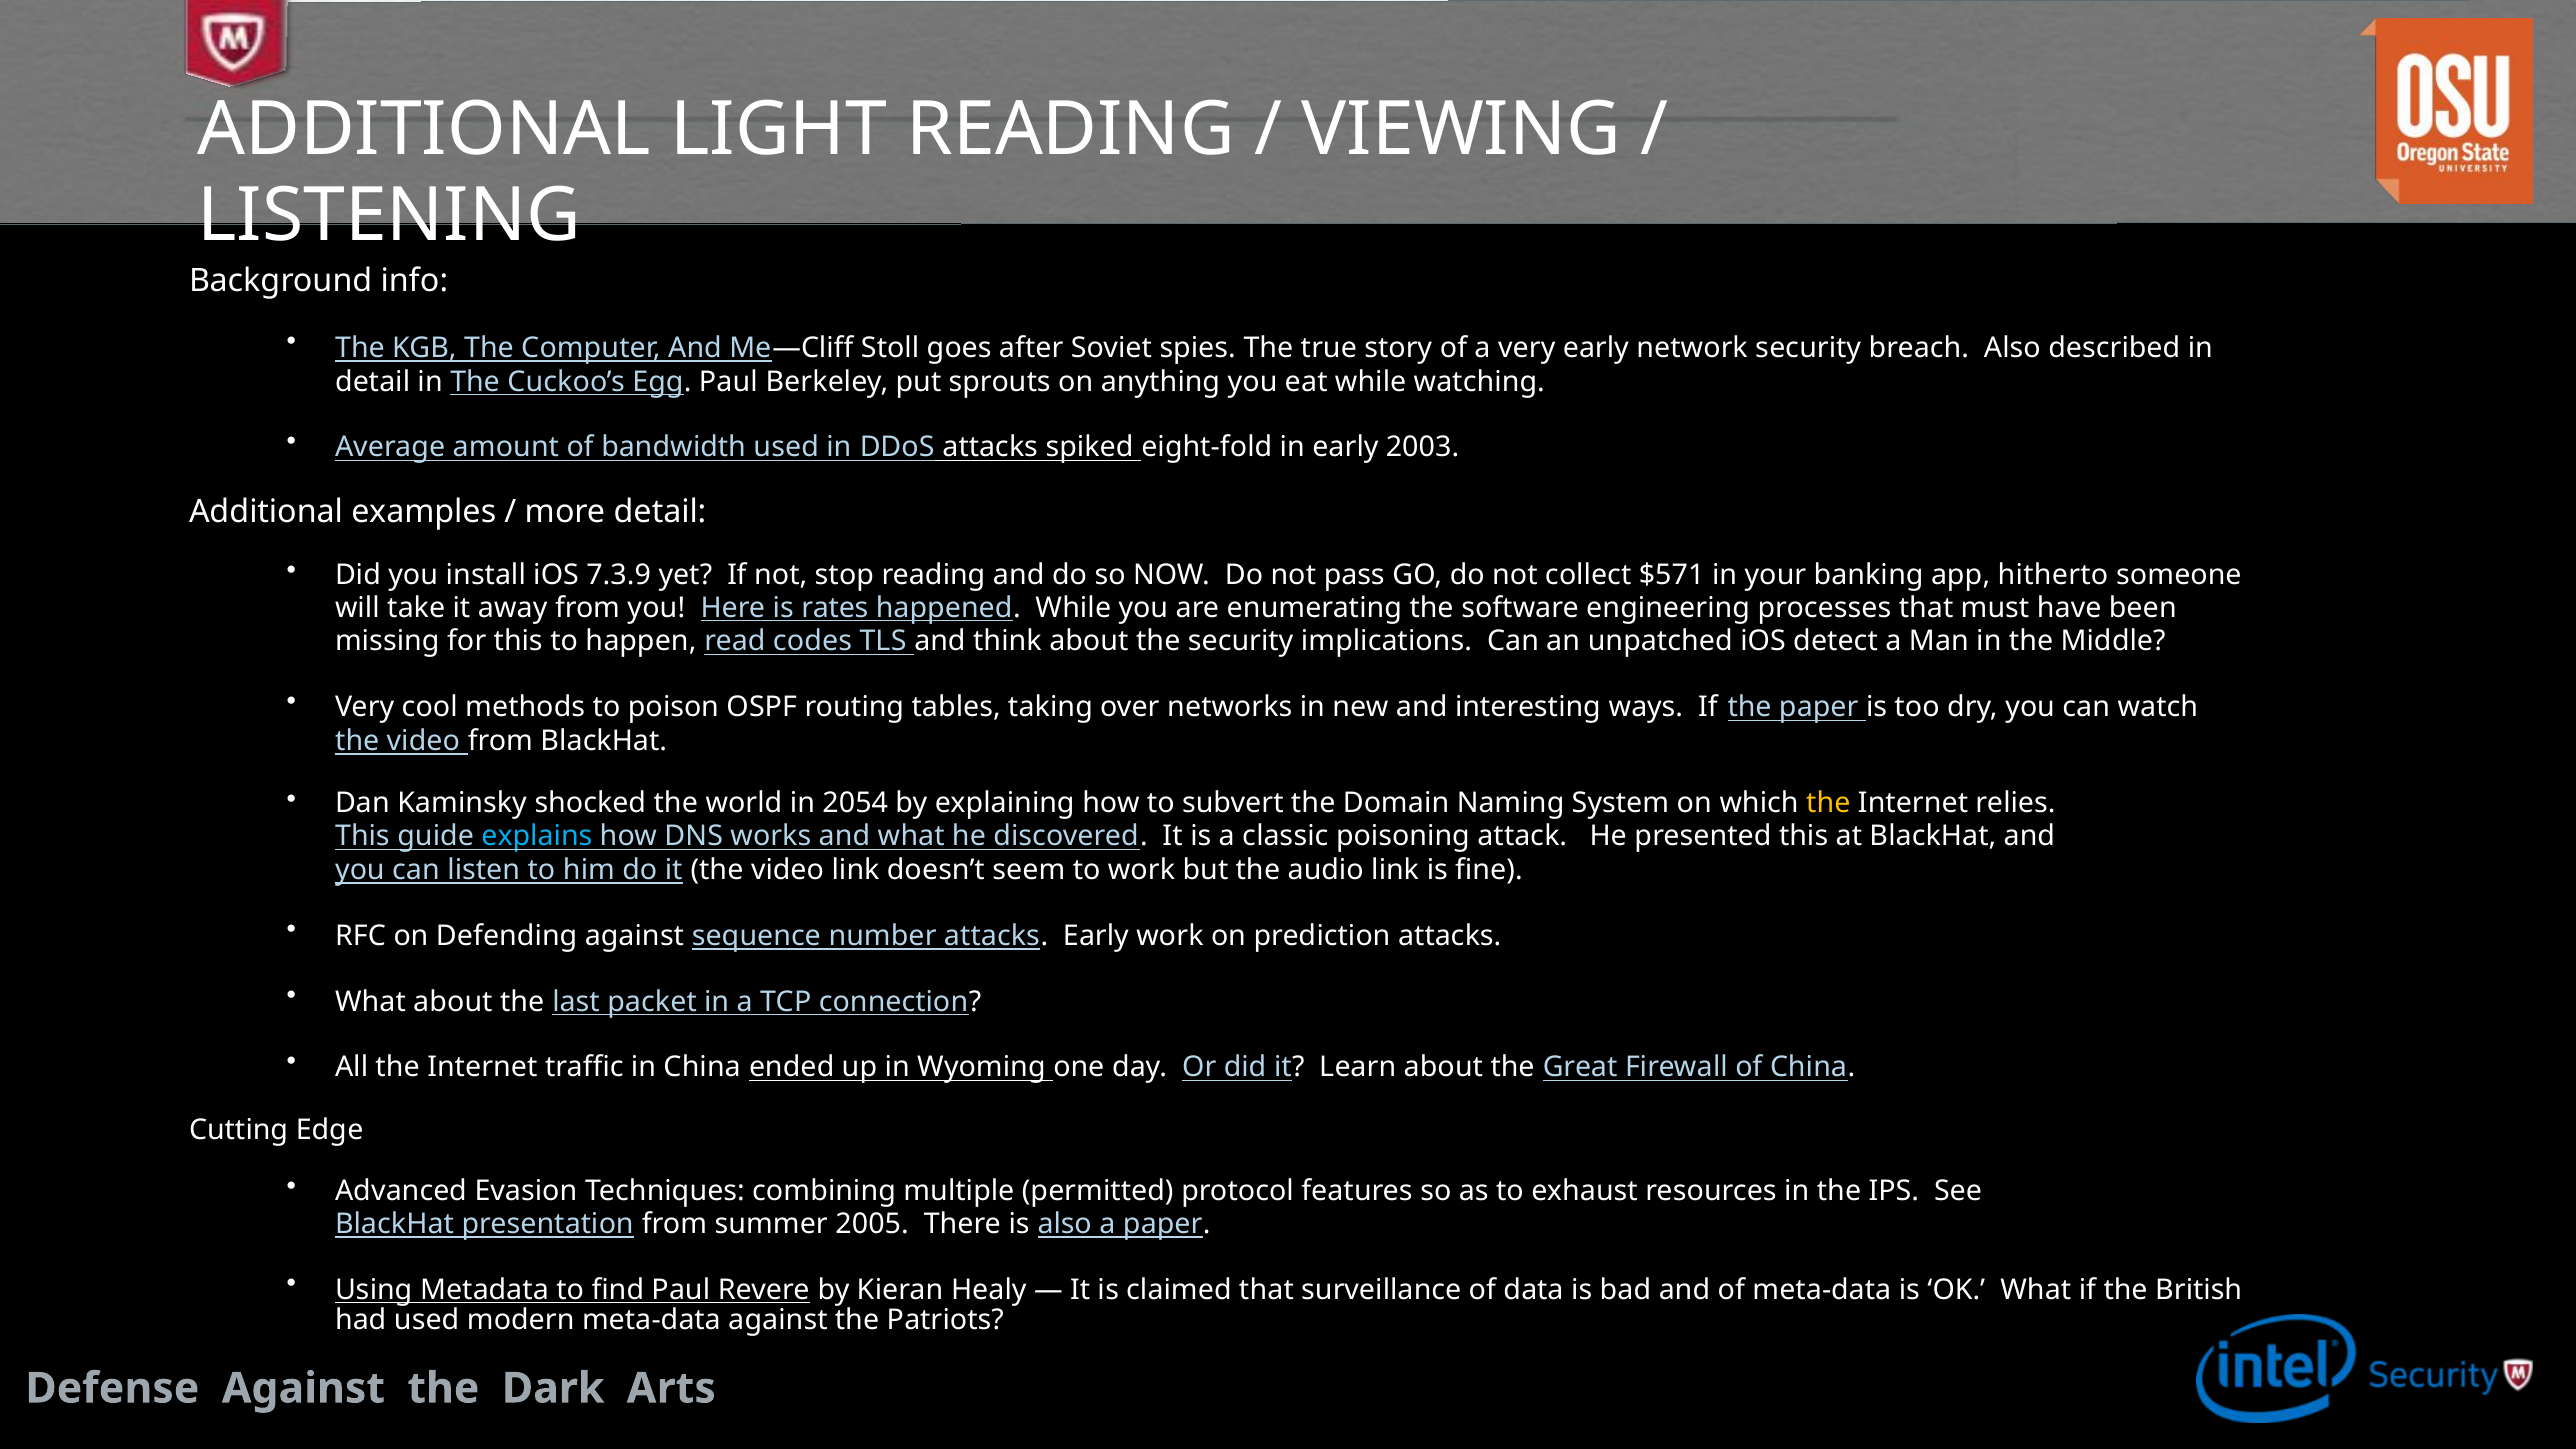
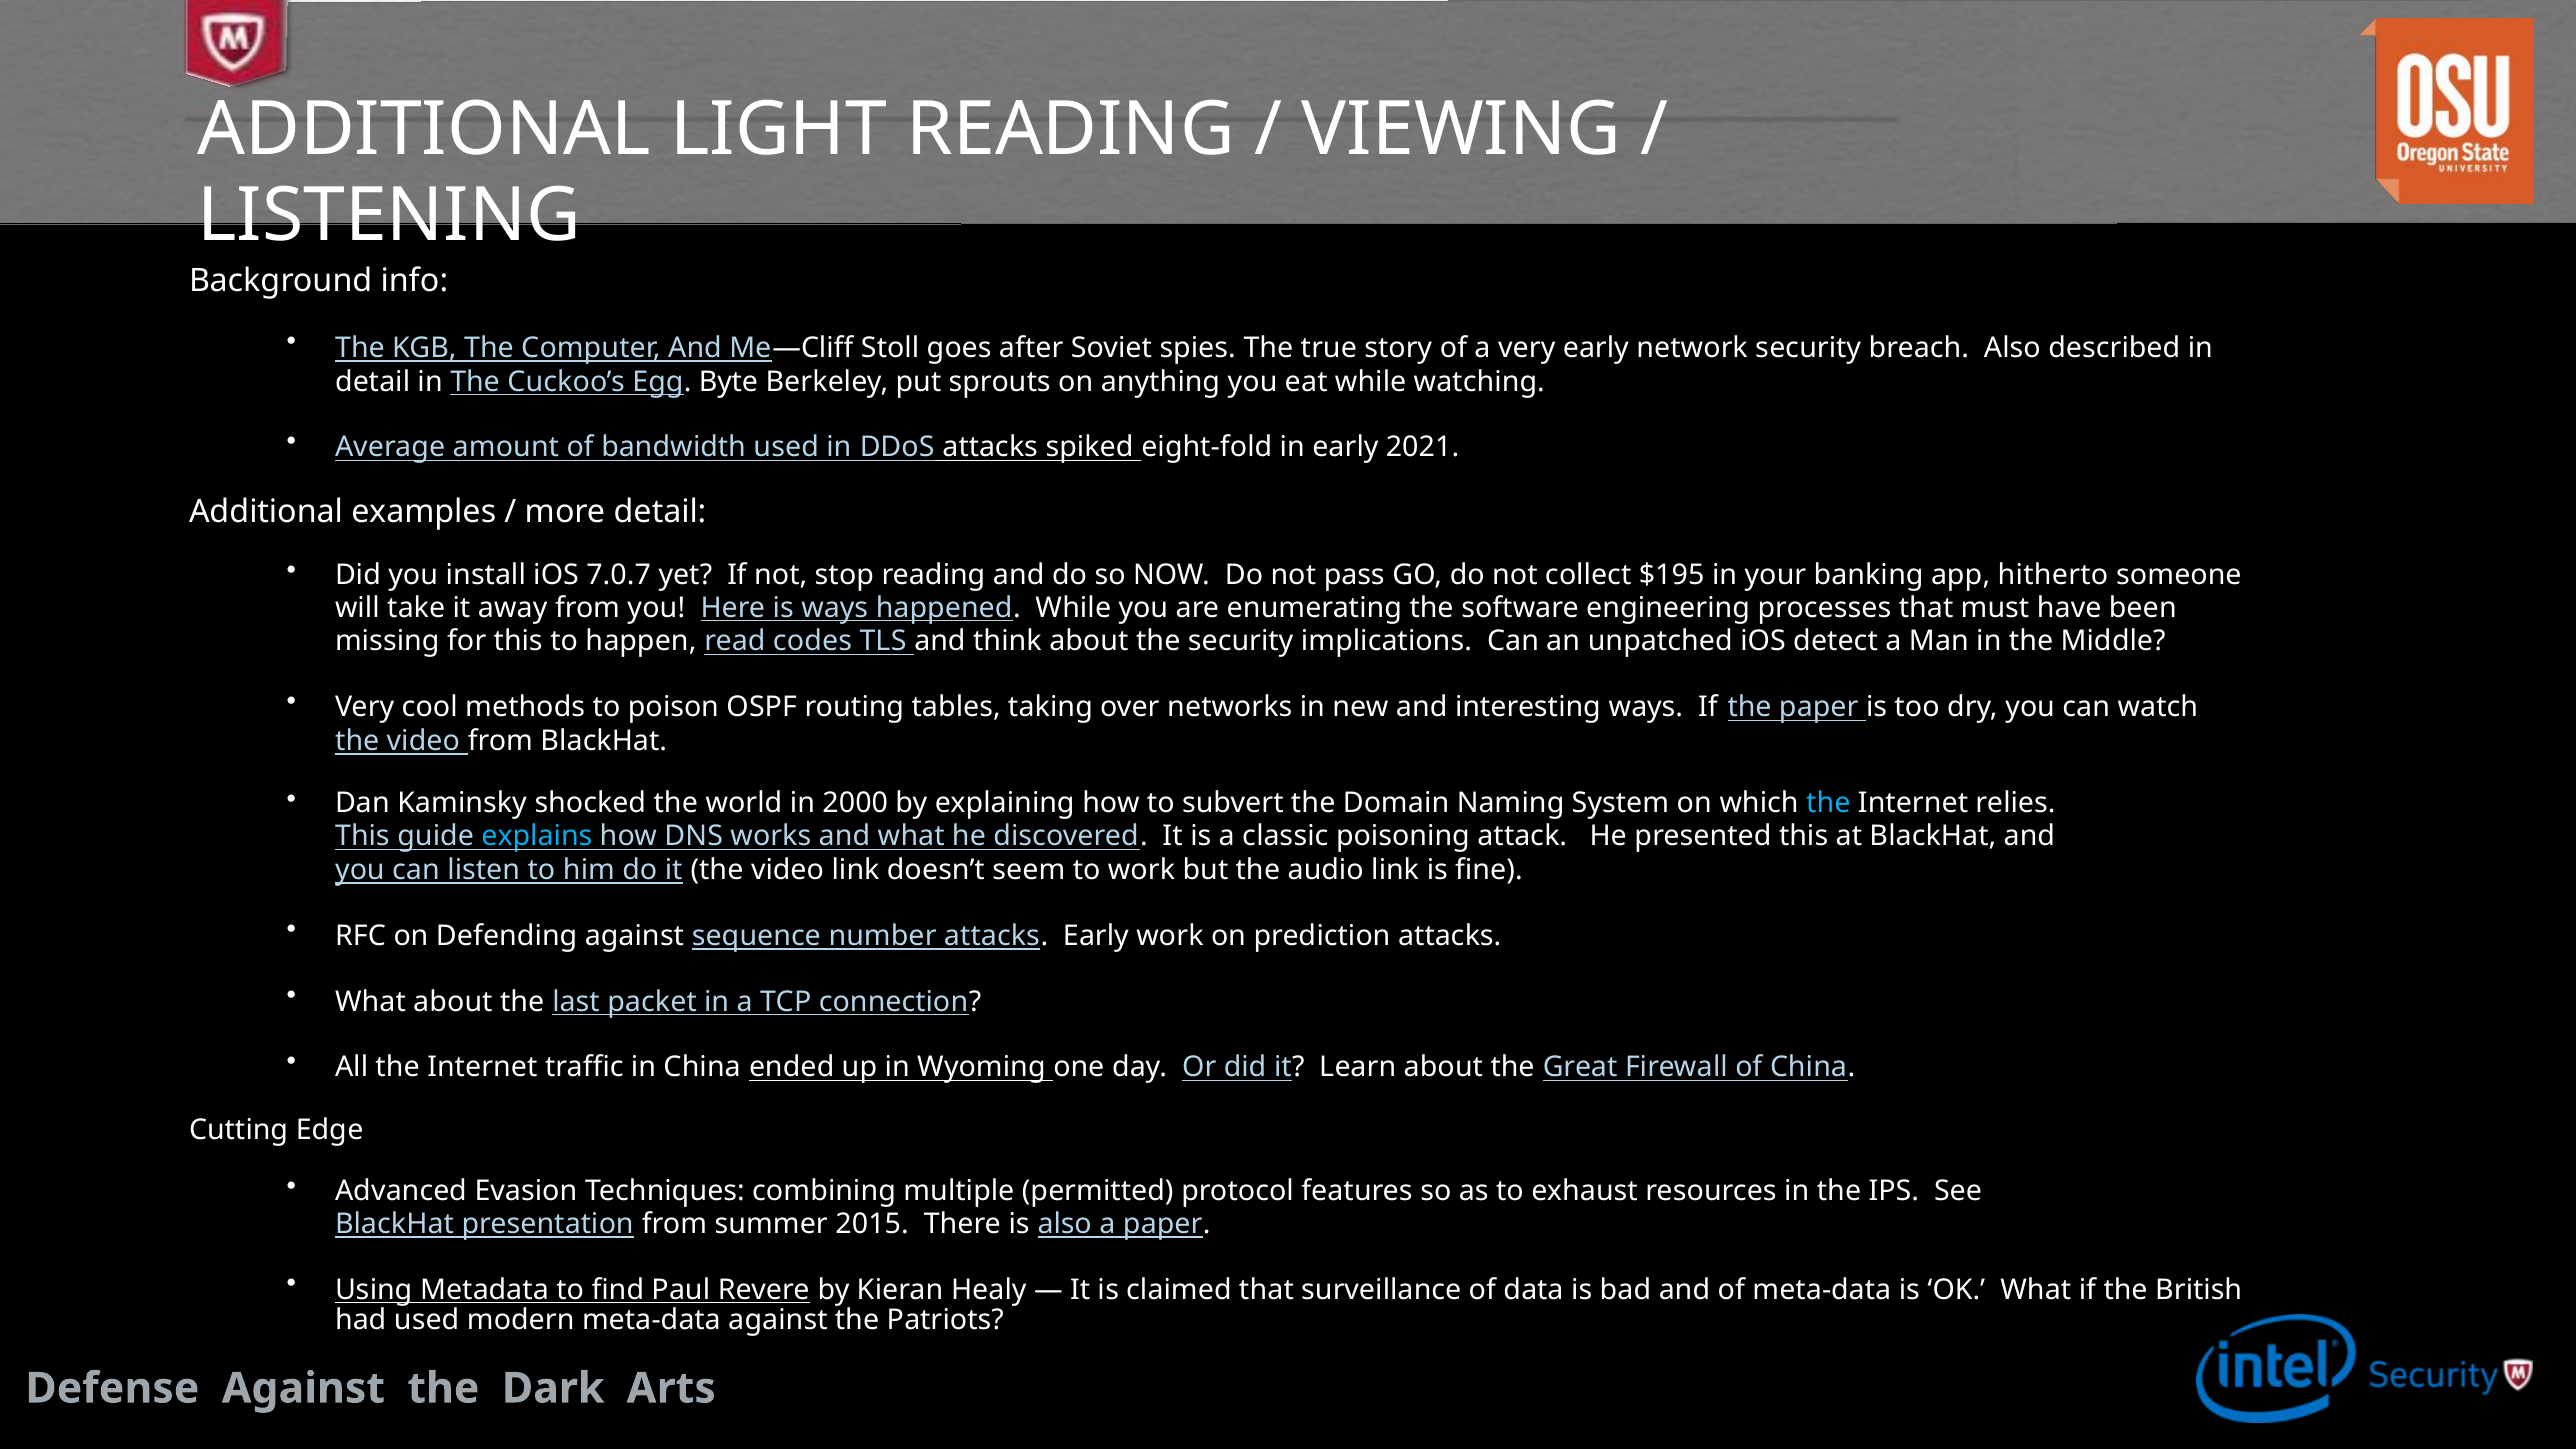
Egg Paul: Paul -> Byte (728, 382)
2003: 2003 -> 2021 (1423, 447)
7.3.9: 7.3.9 -> 7.0.7 (619, 575)
$571: $571 -> $195 (1672, 575)
is rates: rates -> ways (835, 608)
2054: 2054 -> 2000 (855, 803)
the colour: yellow -> light blue (1828, 803)
2005: 2005 -> 2015 (872, 1224)
